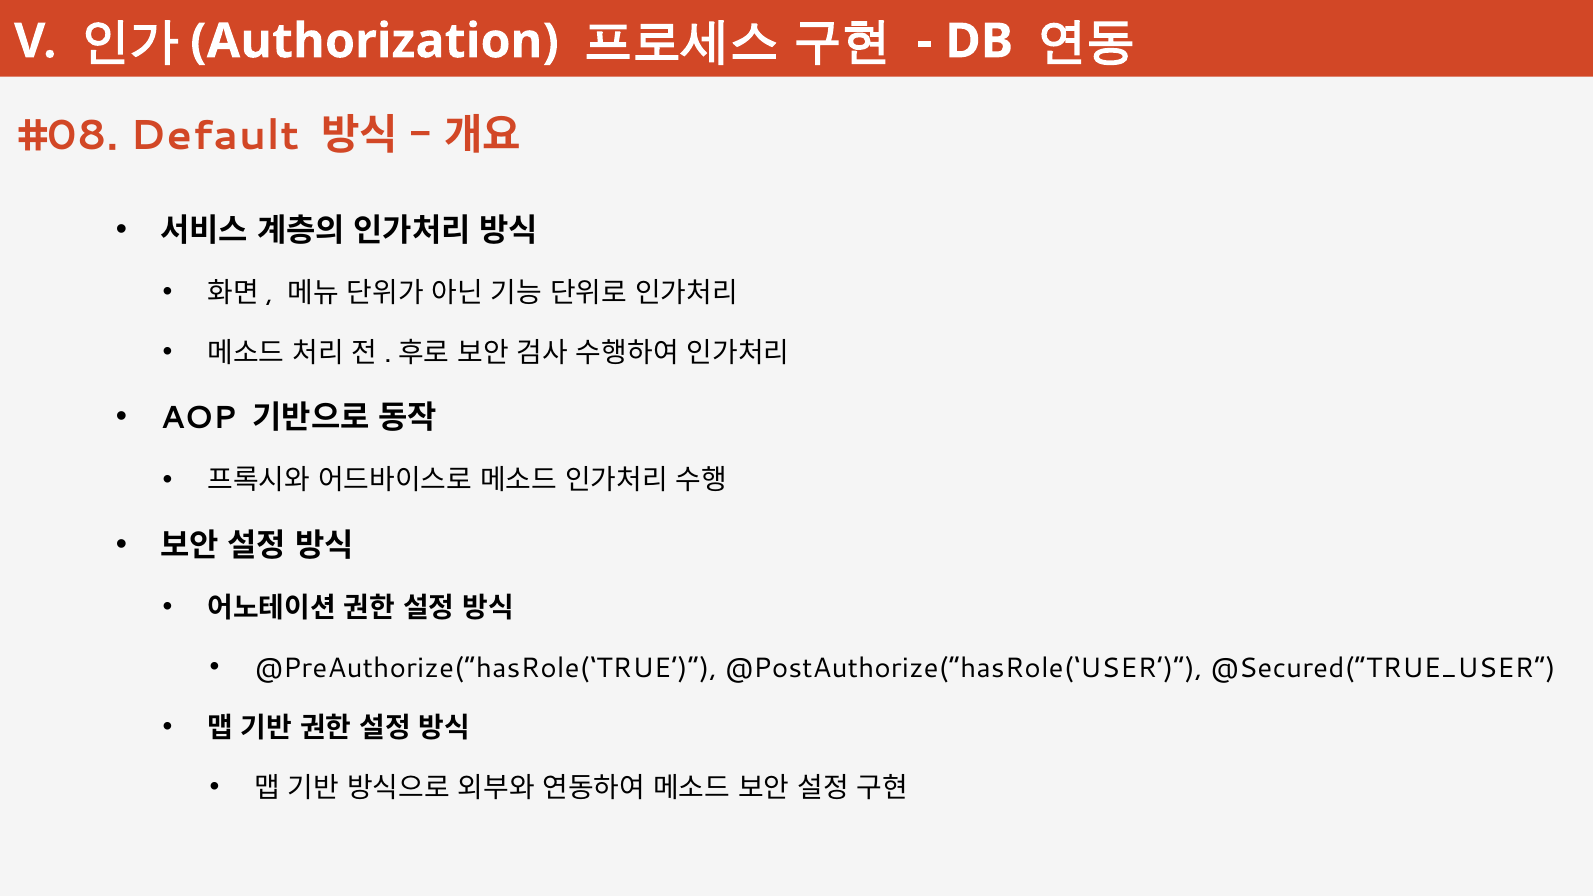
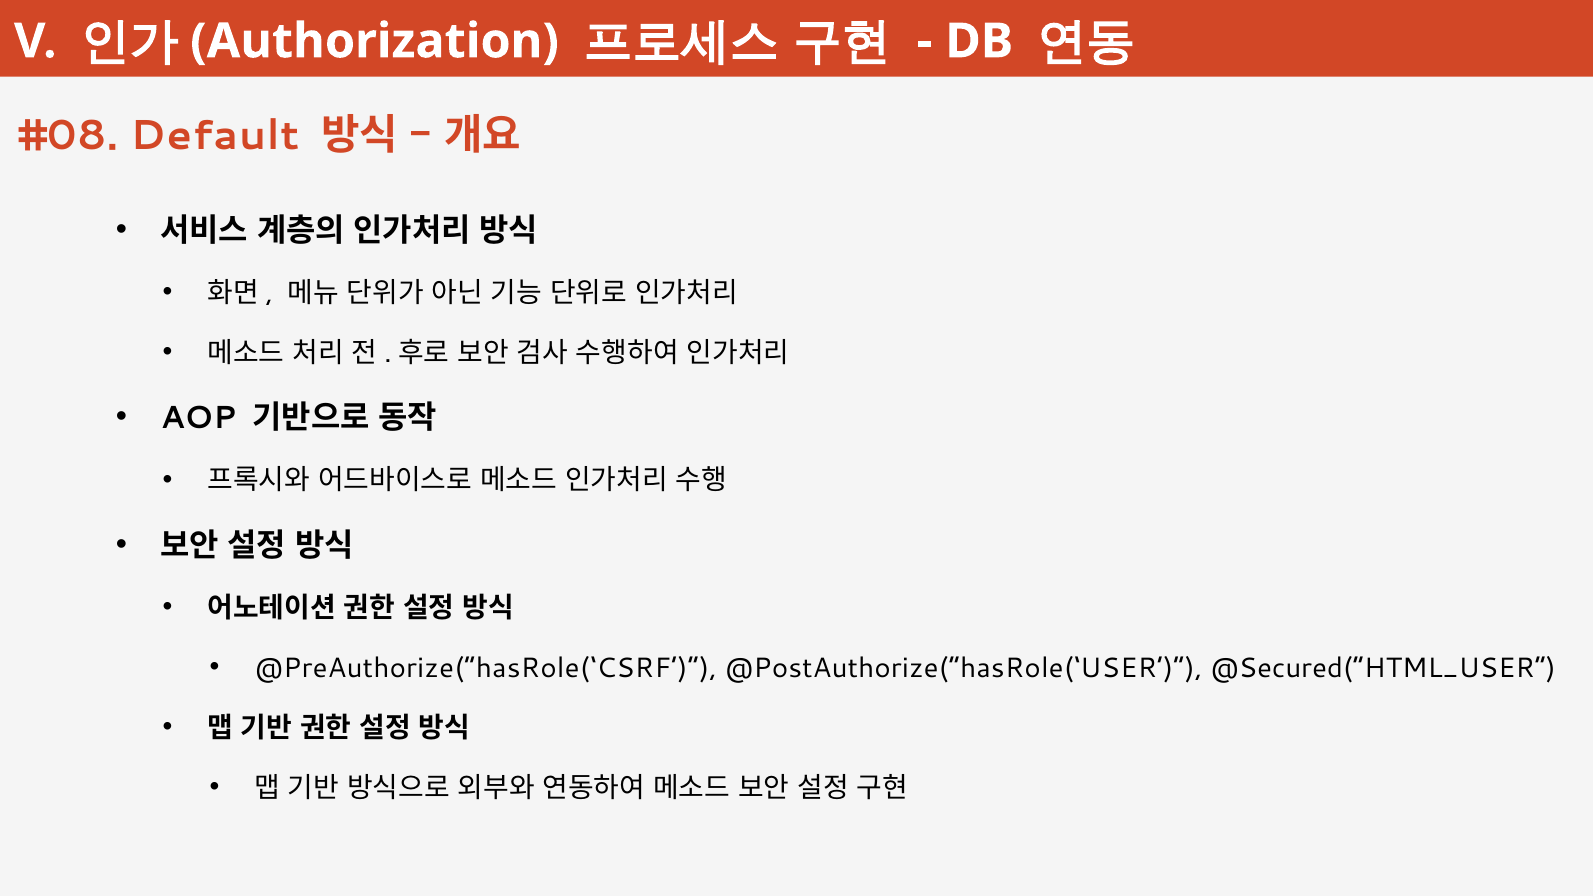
@PreAuthorize(“hasRole(‘TRUE: @PreAuthorize(“hasRole(‘TRUE -> @PreAuthorize(“hasRole(‘CSRF (486, 668)
@Secured(“TRUE_USER: @Secured(“TRUE_USER -> @Secured(“HTML_USER (1383, 668)
